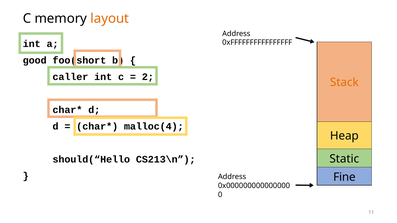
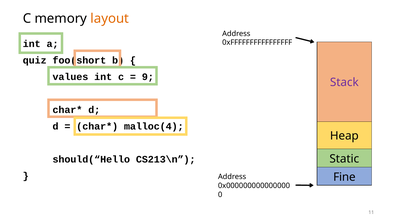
good: good -> quiz (35, 61)
caller: caller -> values (70, 77)
2: 2 -> 9 (148, 77)
Stack colour: orange -> purple (344, 83)
